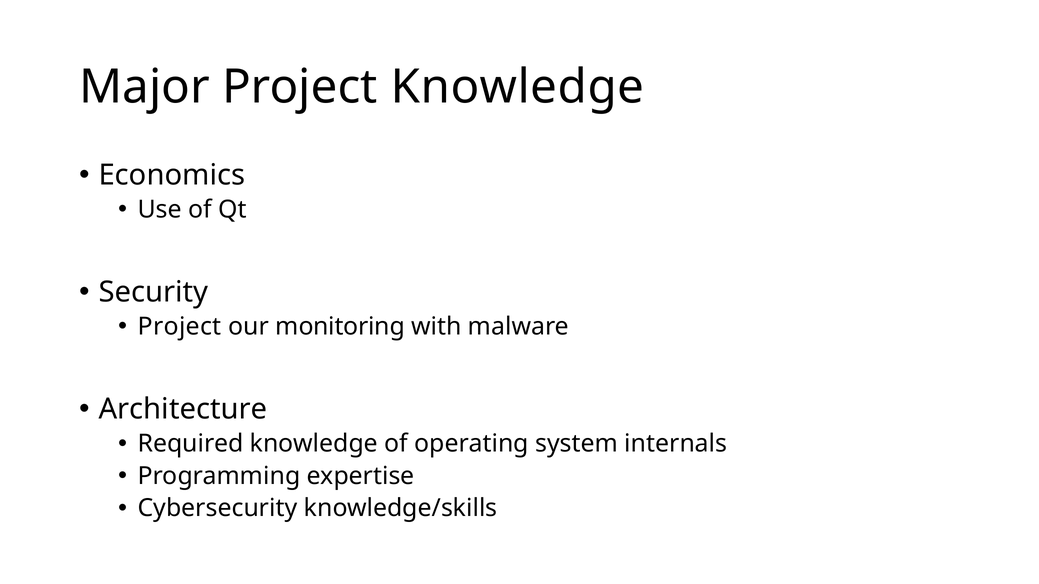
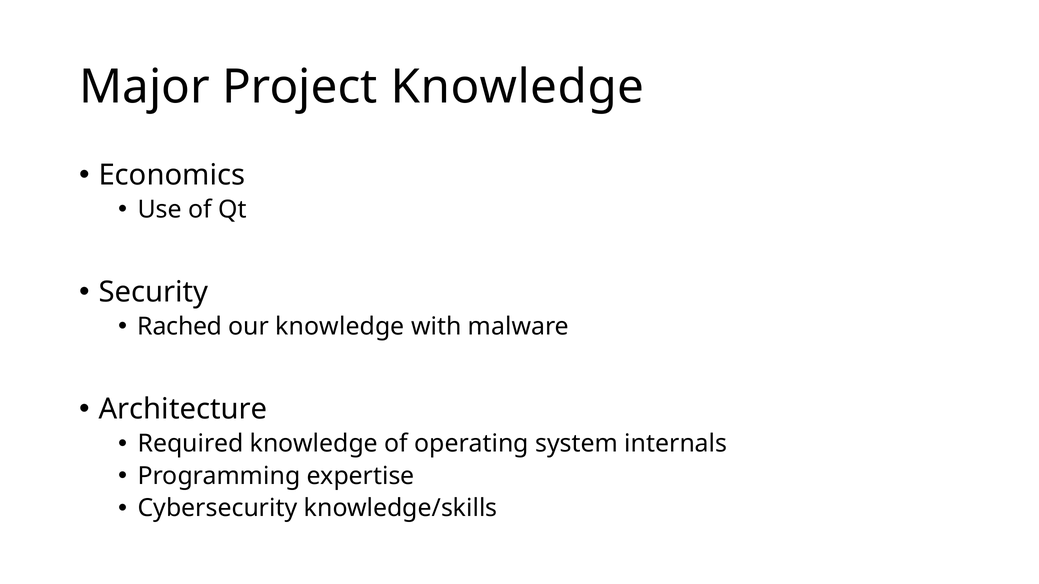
Project: Project -> Rached (180, 327)
our monitoring: monitoring -> knowledge (340, 327)
